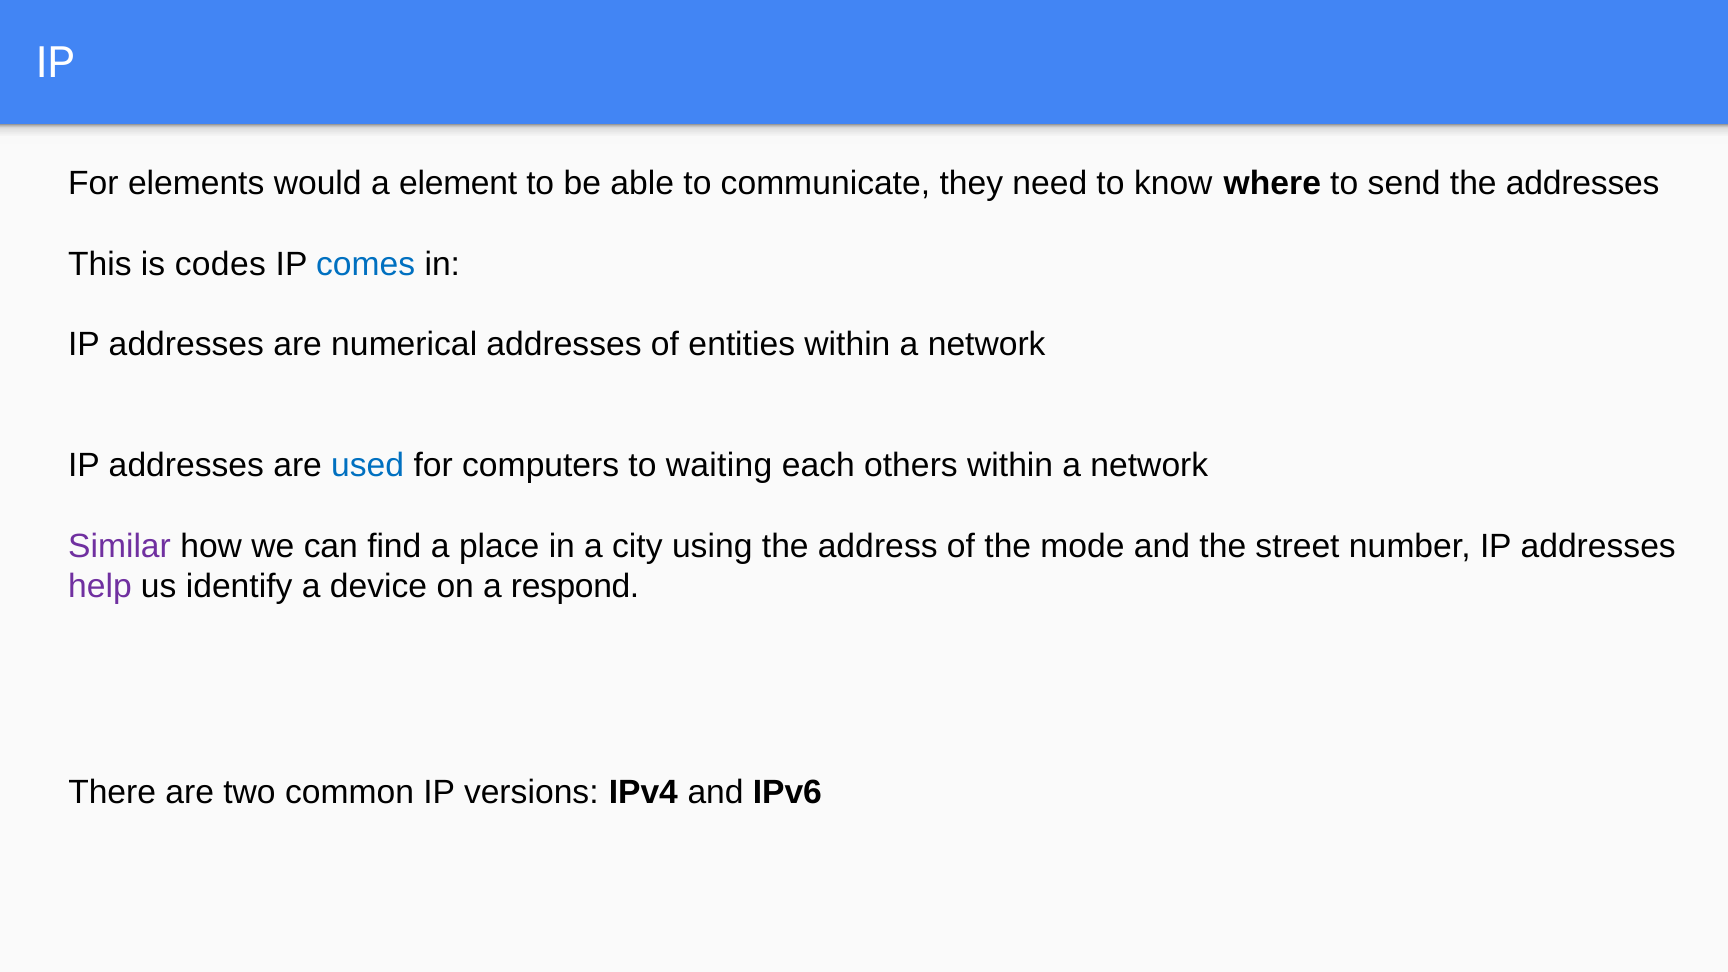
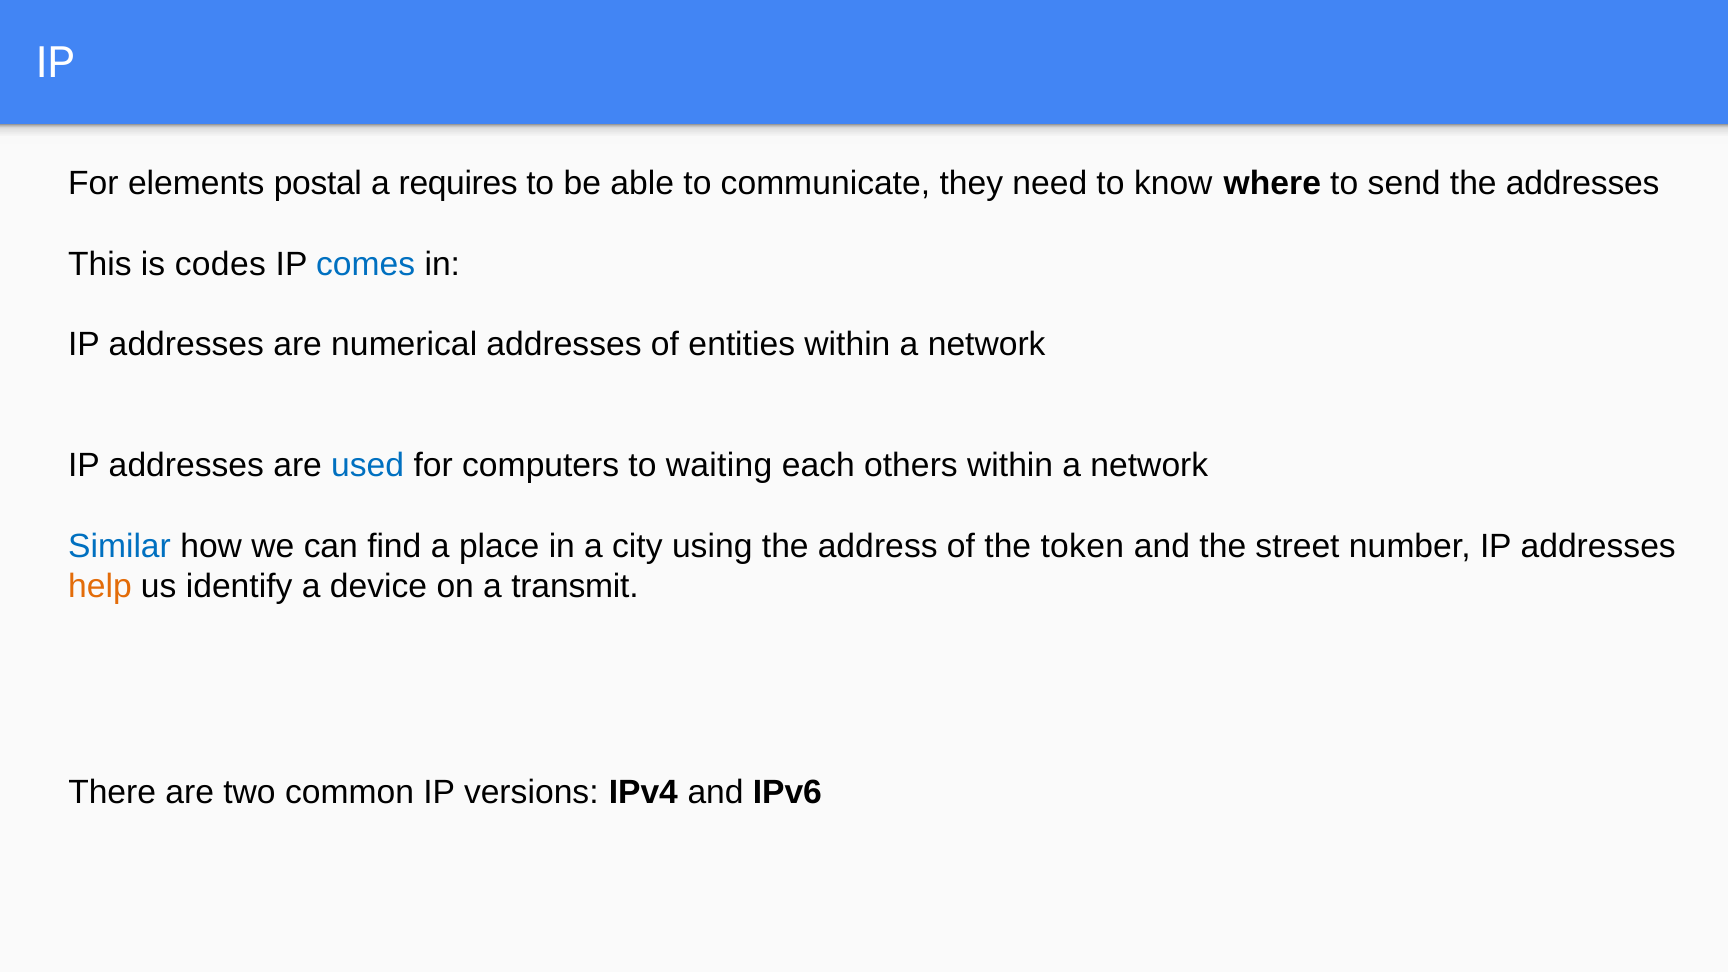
would: would -> postal (318, 183)
element: element -> requires (458, 183)
Similar colour: purple -> blue (120, 546)
mode: mode -> token (1082, 546)
help colour: purple -> orange (100, 587)
respond: respond -> transmit (575, 587)
